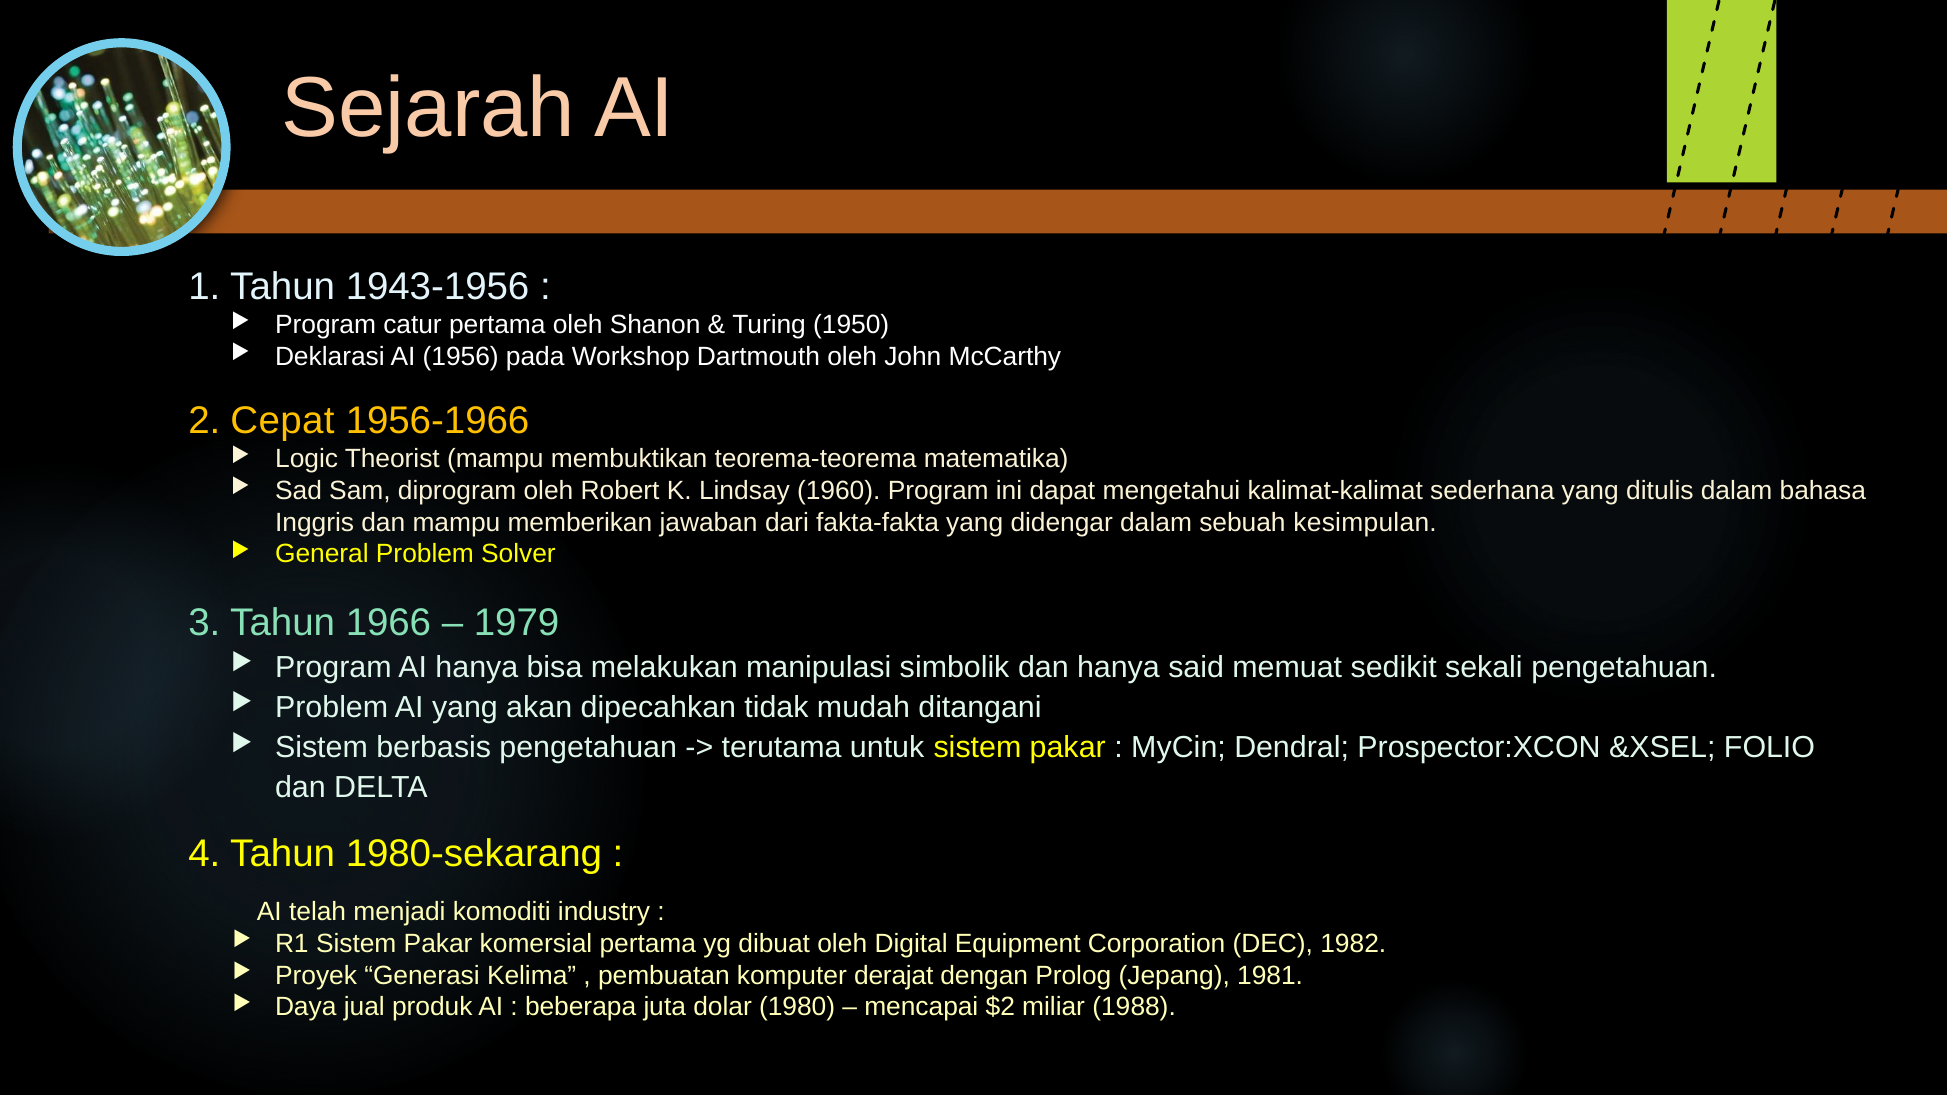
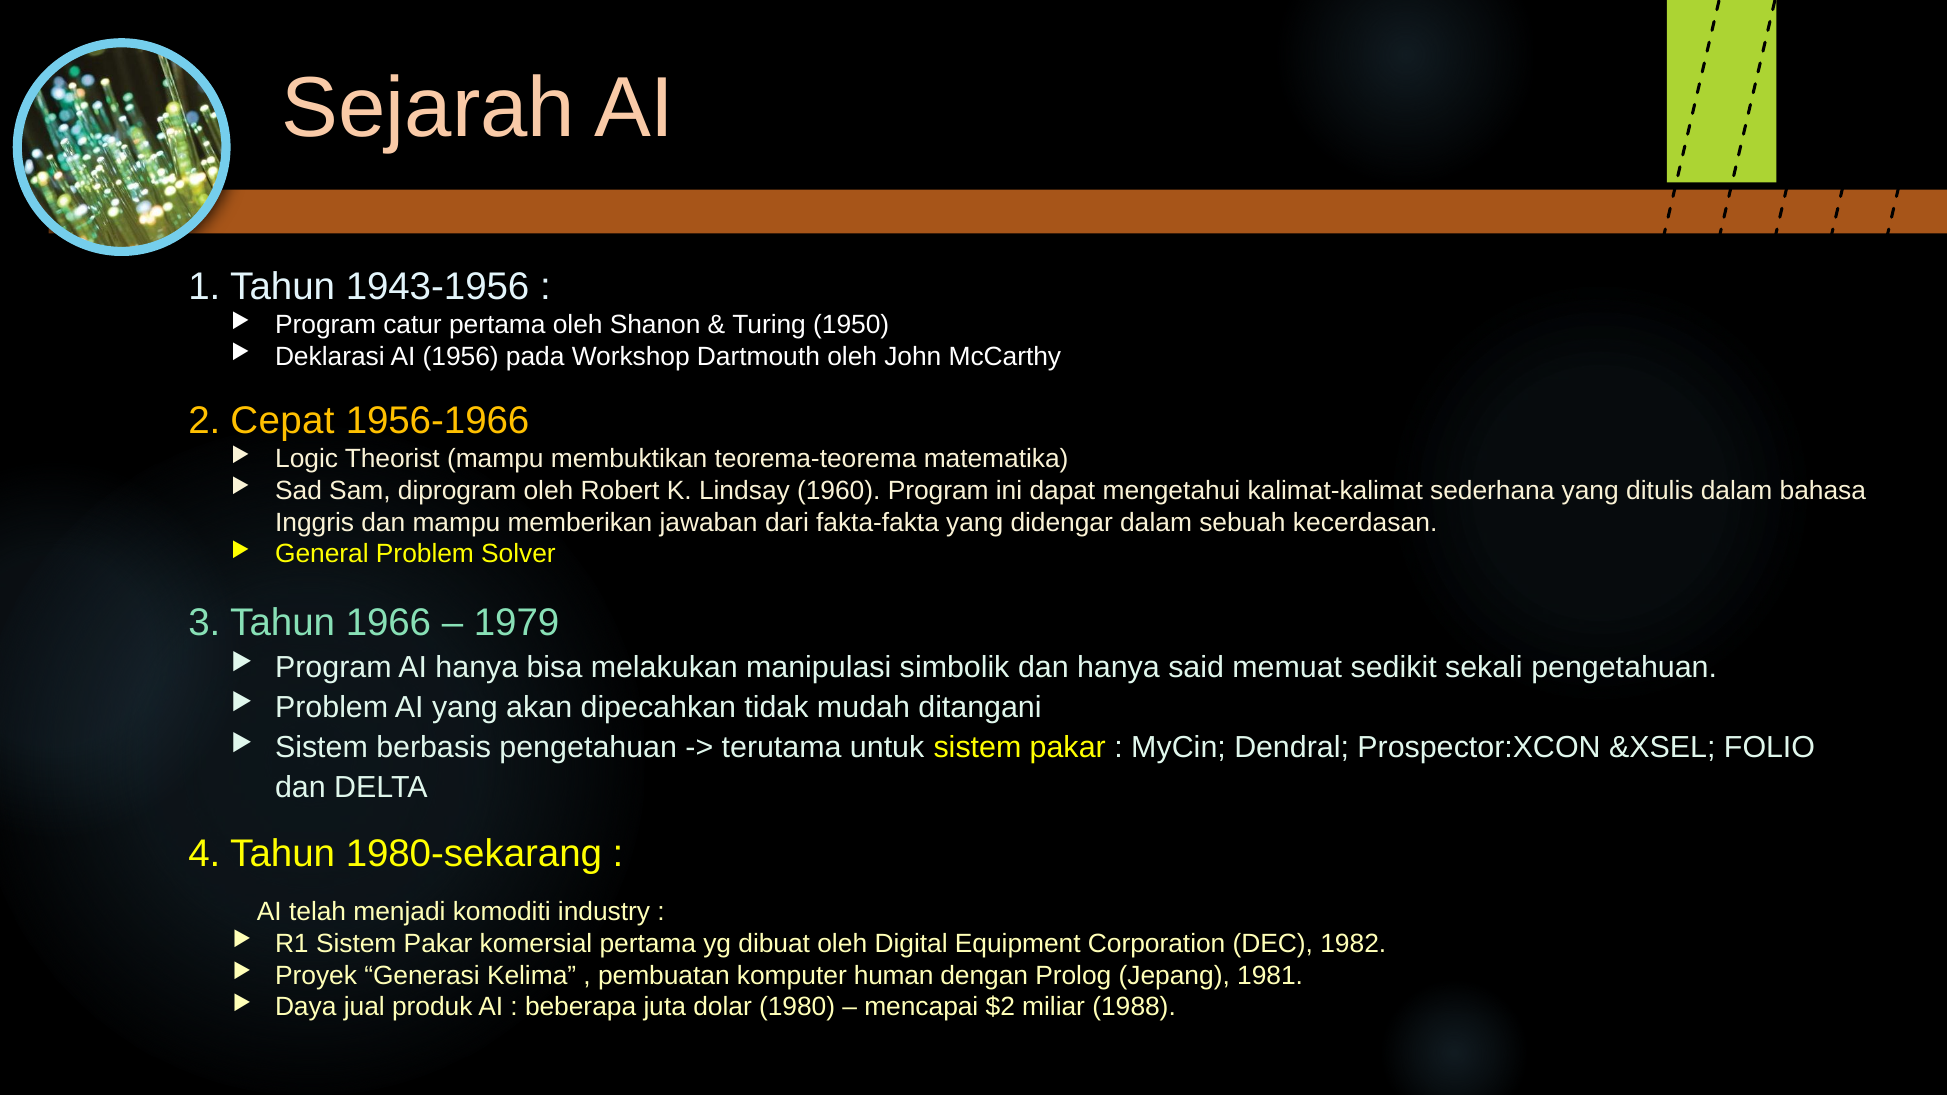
kesimpulan: kesimpulan -> kecerdasan (1365, 522)
derajat: derajat -> human (894, 976)
